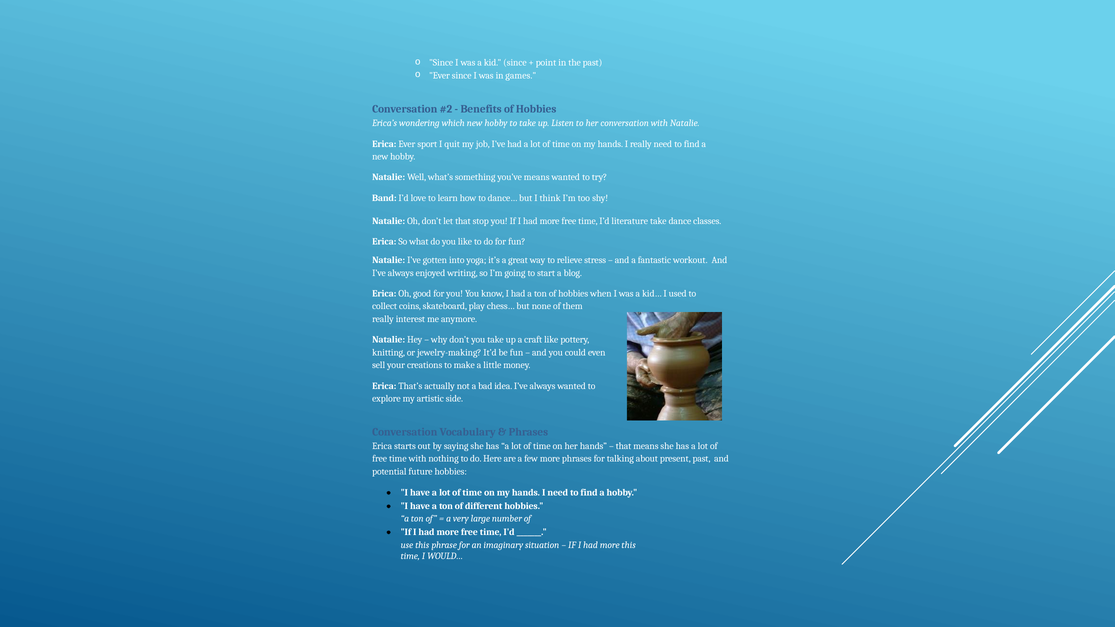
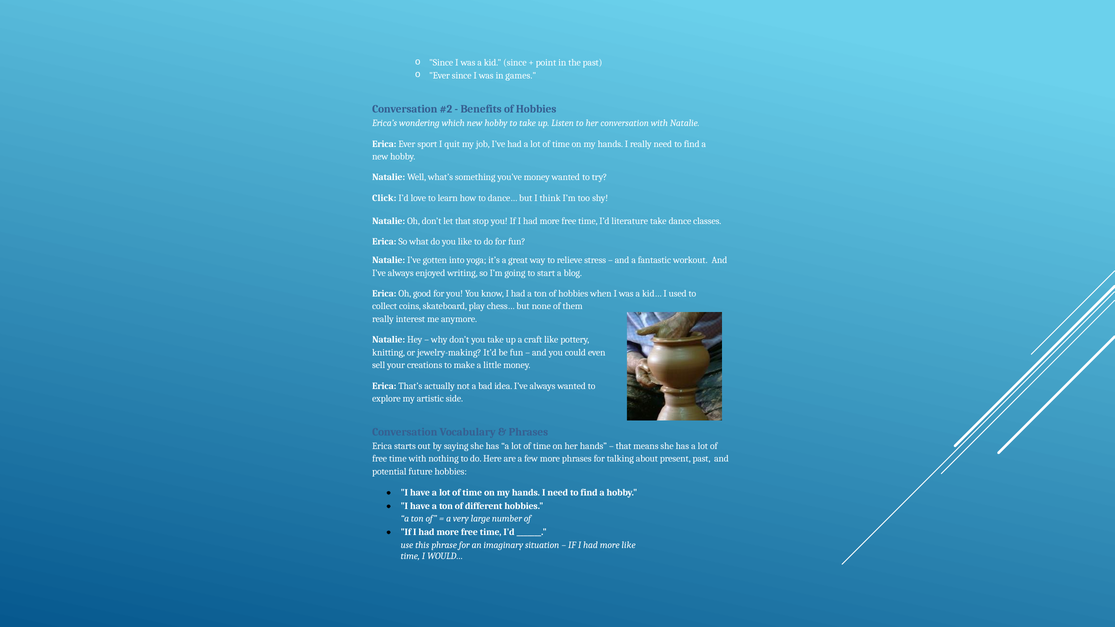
you’ve means: means -> money (537, 177)
Band: Band -> Click (384, 198)
more this: this -> like (629, 545)
